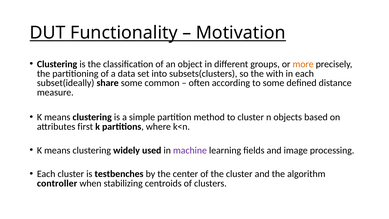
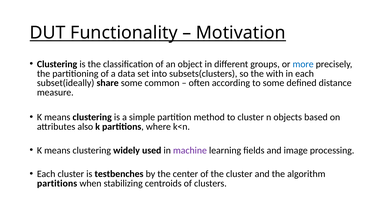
more colour: orange -> blue (303, 64)
first: first -> also (85, 127)
controller: controller -> partitions (57, 183)
